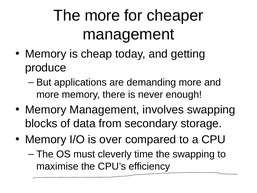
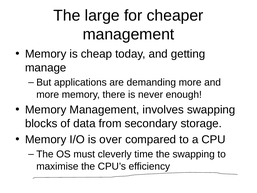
The more: more -> large (102, 15)
produce: produce -> manage (46, 68)
